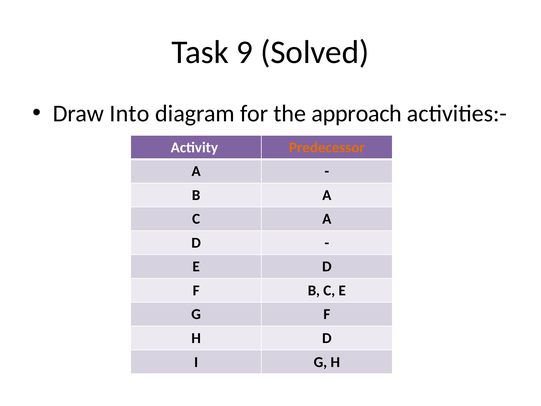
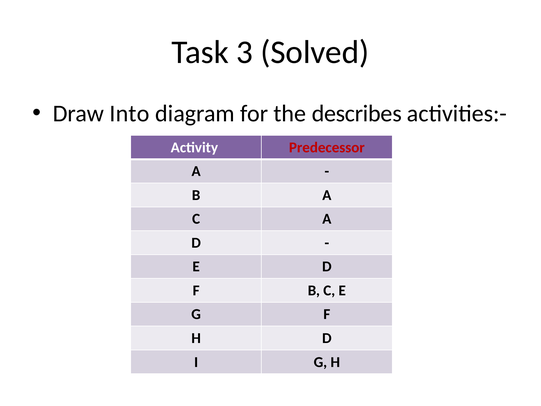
9: 9 -> 3 (245, 52)
approach: approach -> describes (357, 113)
Predecessor colour: orange -> red (327, 147)
